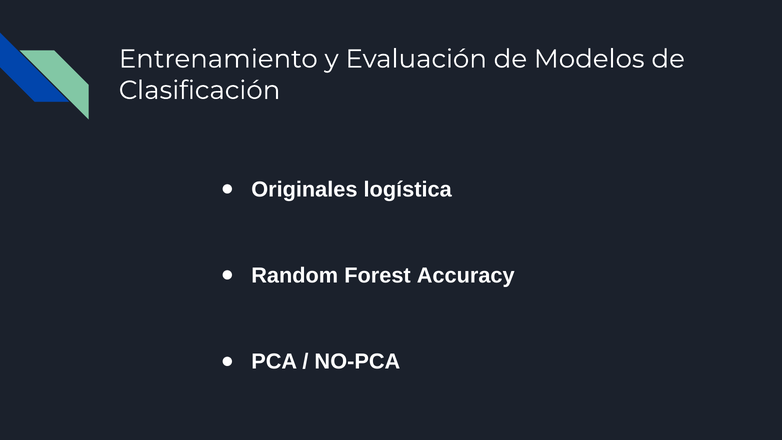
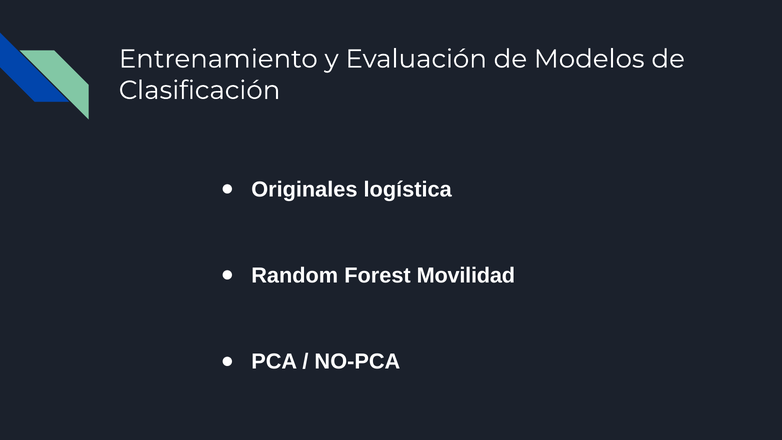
Accuracy: Accuracy -> Movilidad (466, 275)
